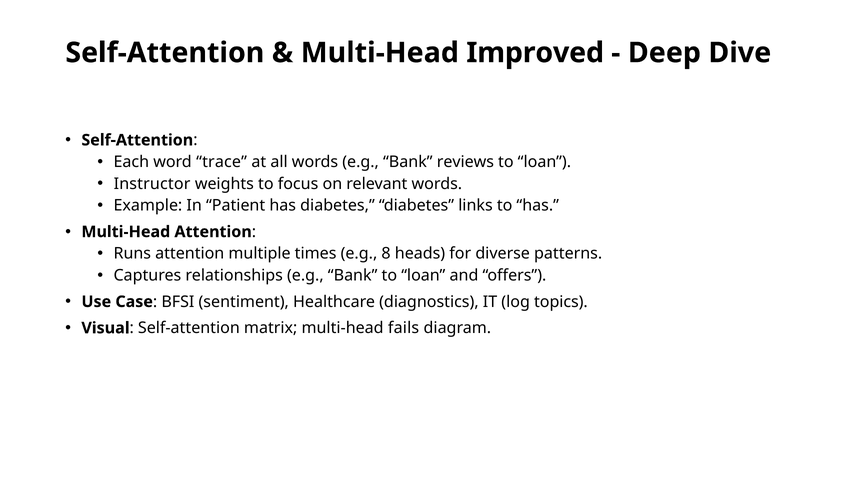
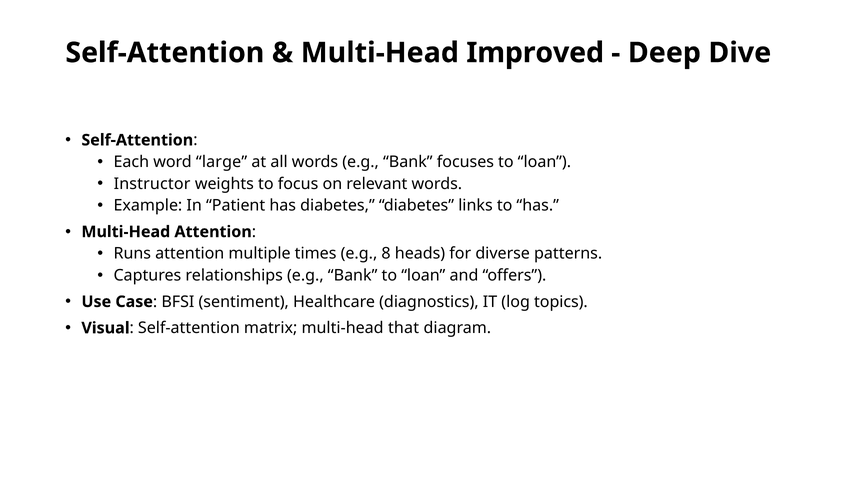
trace: trace -> large (222, 162)
reviews: reviews -> focuses (465, 162)
fails: fails -> that (404, 328)
